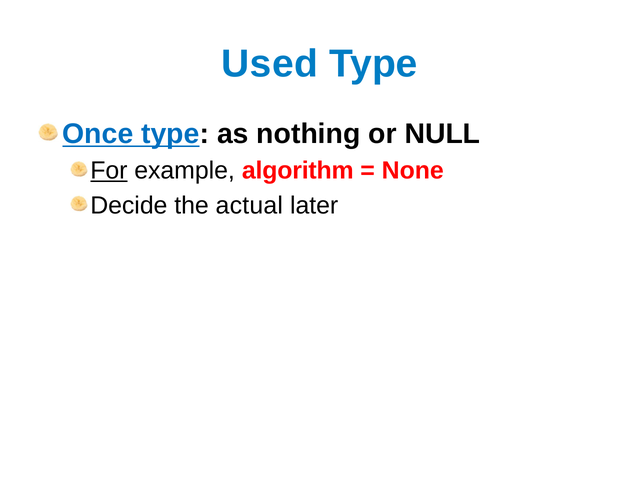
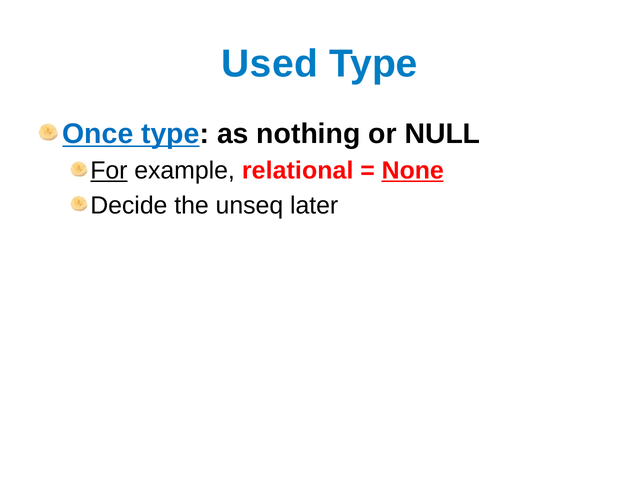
algorithm: algorithm -> relational (298, 171)
None underline: none -> present (413, 171)
actual: actual -> unseq (249, 206)
